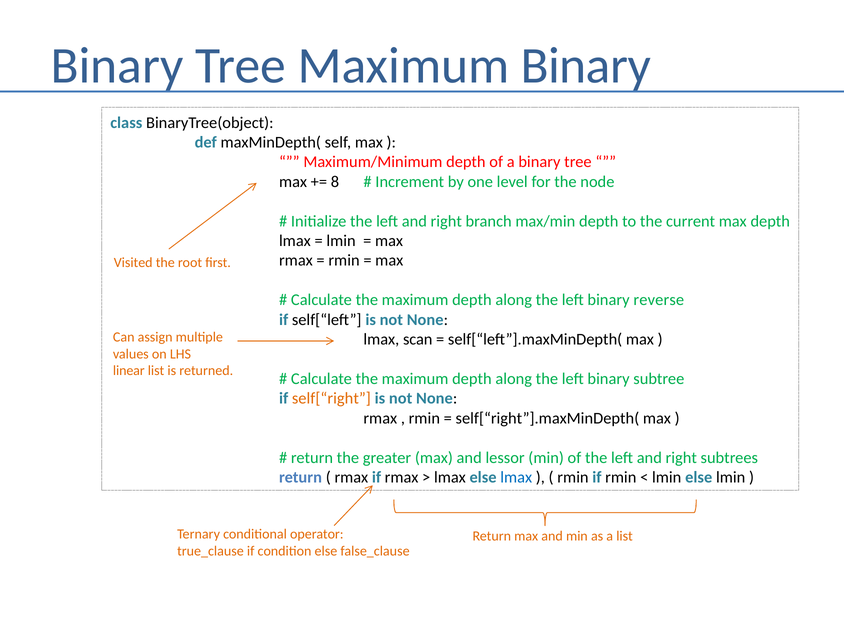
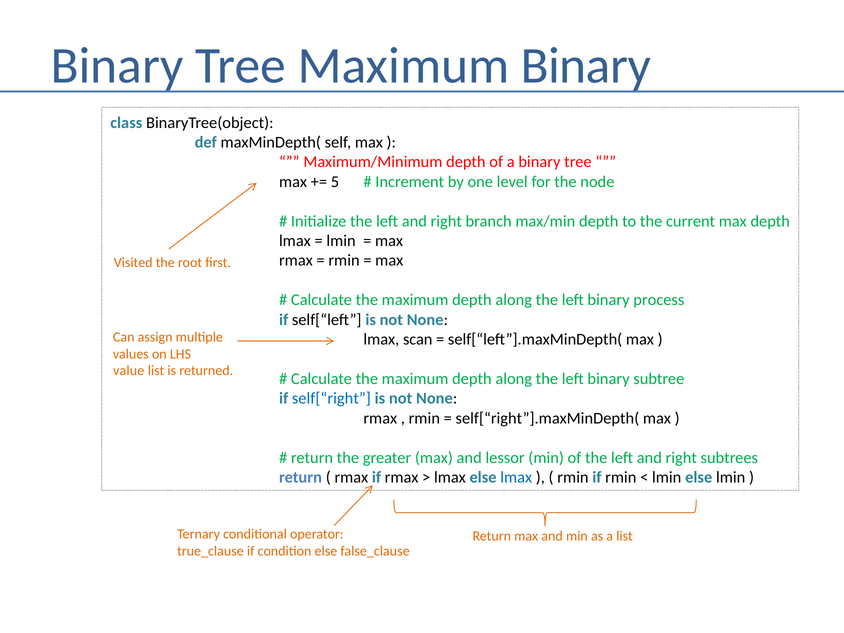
8: 8 -> 5 (335, 182)
reverse: reverse -> process (659, 300)
linear: linear -> value (129, 371)
self[“right colour: orange -> blue (331, 398)
